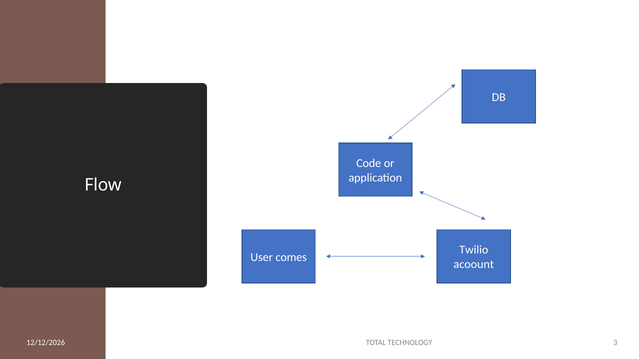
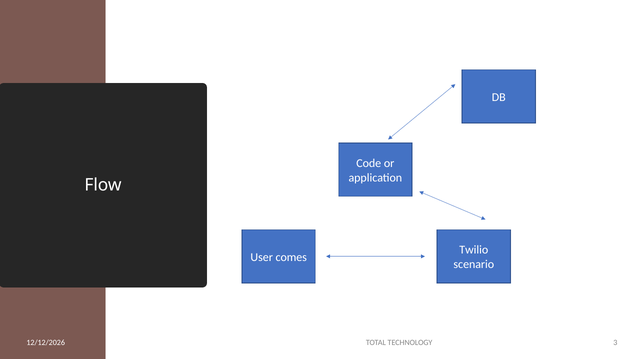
acoount: acoount -> scenario (474, 265)
